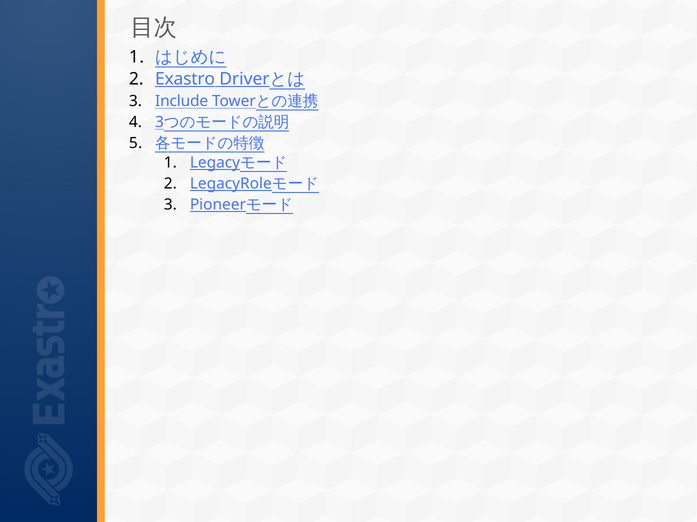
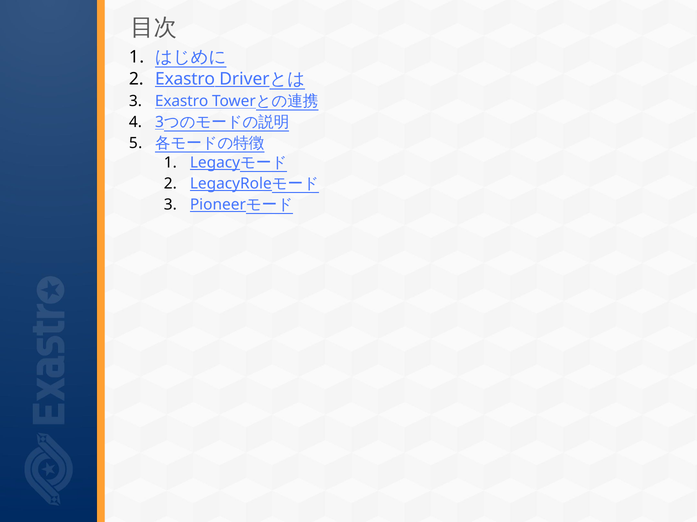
Include: Include -> Exastro (182, 101)
